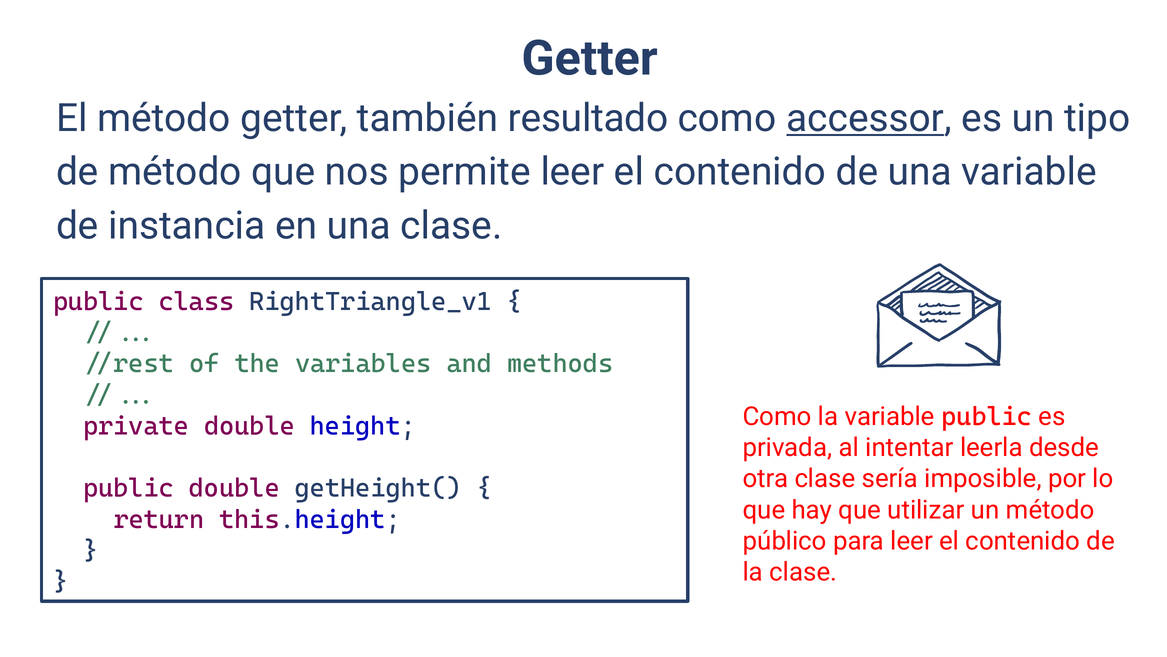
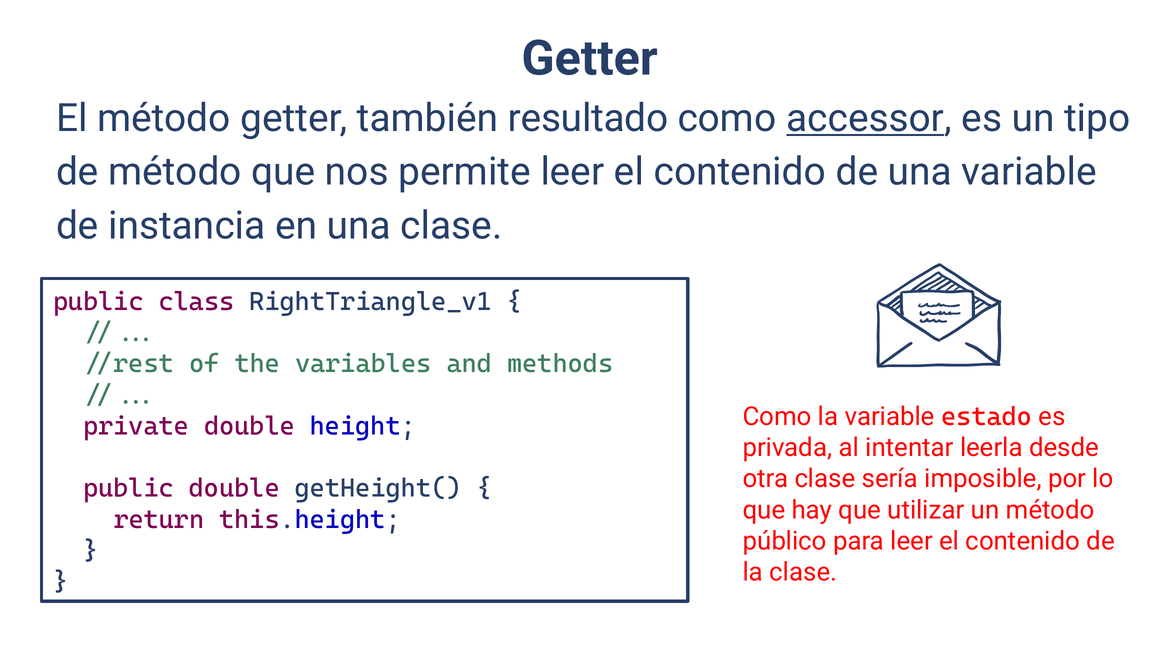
variable public: public -> estado (987, 416)
